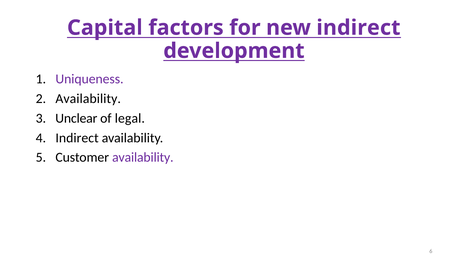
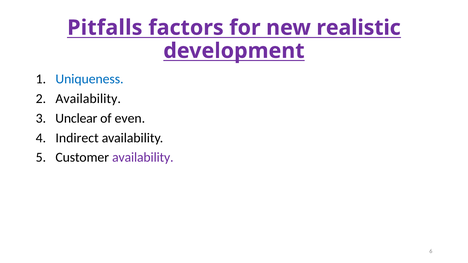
Capital: Capital -> Pitfalls (105, 28)
new indirect: indirect -> realistic (359, 28)
Uniqueness colour: purple -> blue (89, 79)
legal: legal -> even (130, 118)
